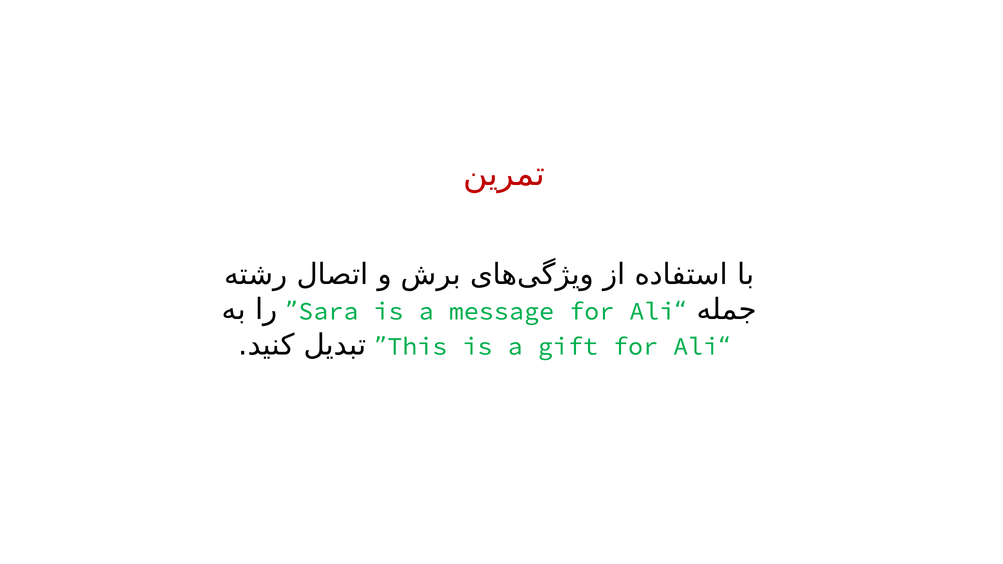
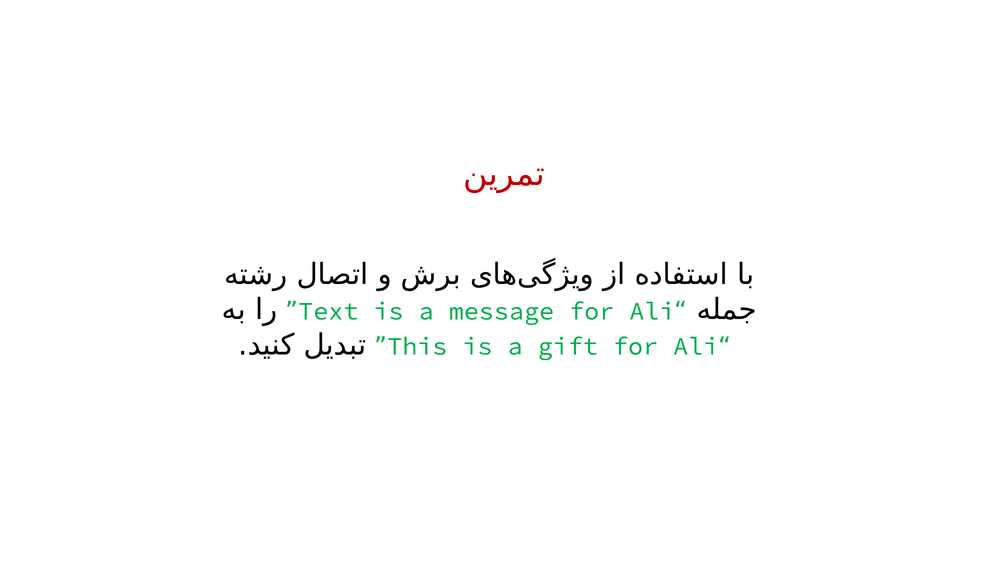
Sara: Sara -> Text (328, 311)
